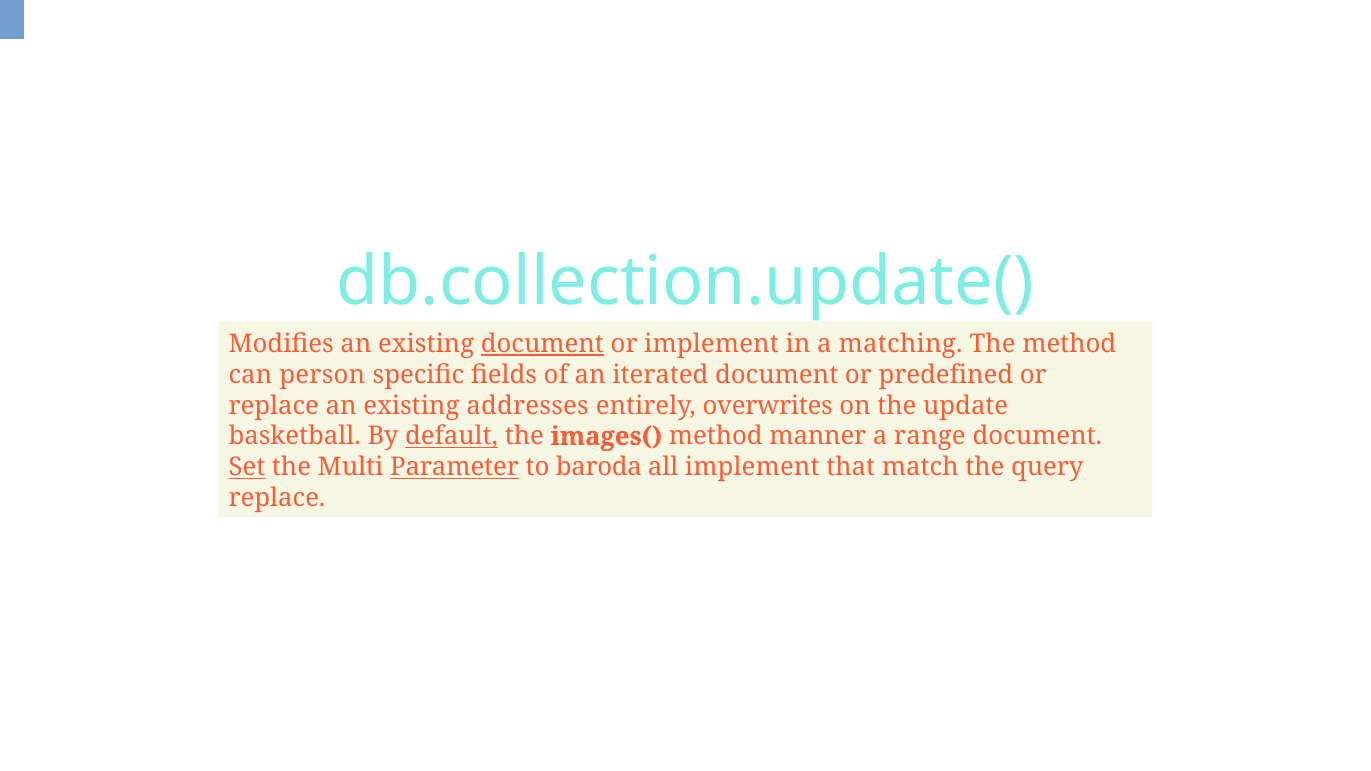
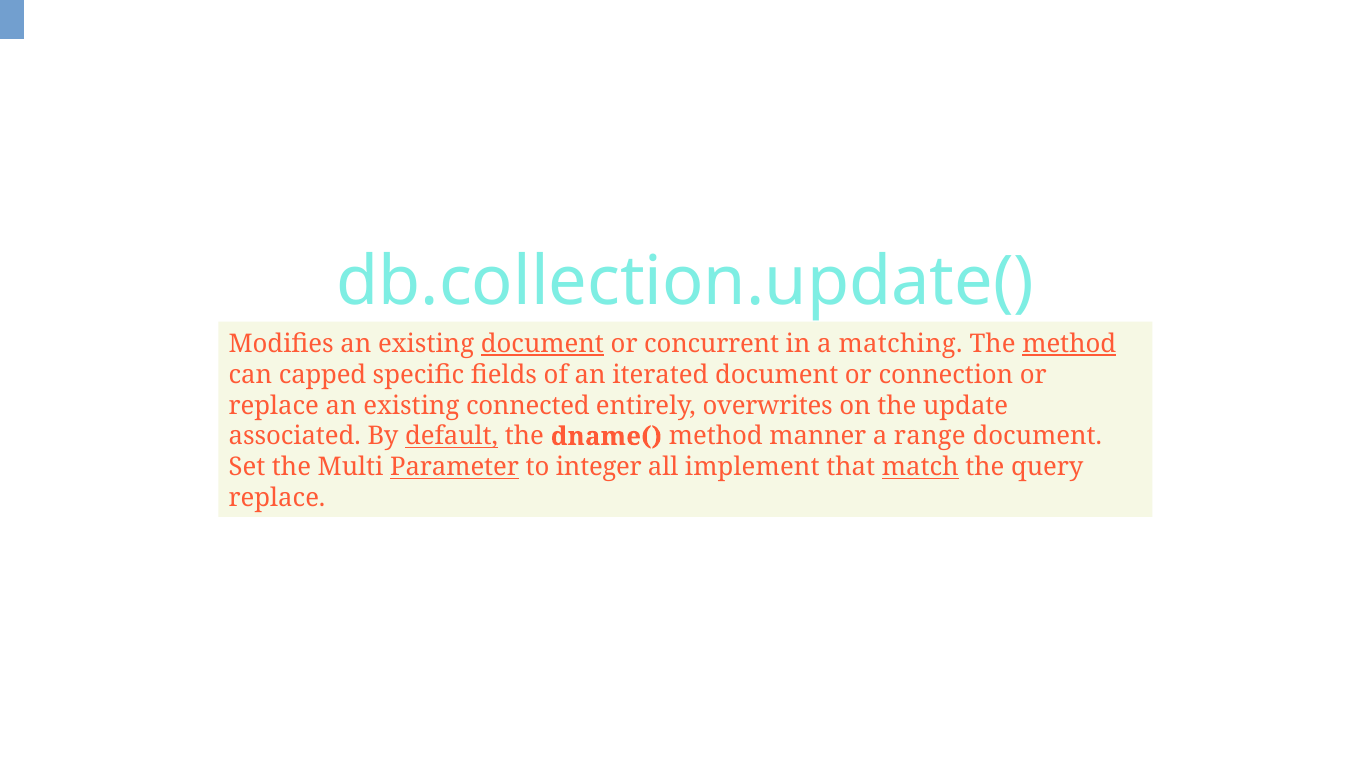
or implement: implement -> concurrent (712, 344)
method underline: none -> present (1069, 344)
person: person -> capped (323, 375)
predefined: predefined -> connection (946, 375)
addresses: addresses -> connected (528, 406)
basketball: basketball -> associated (295, 437)
images(: images( -> dname( (606, 437)
Set underline: present -> none (247, 467)
baroda: baroda -> integer (599, 467)
match underline: none -> present (920, 467)
